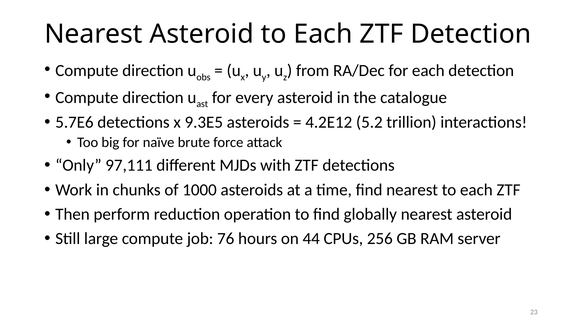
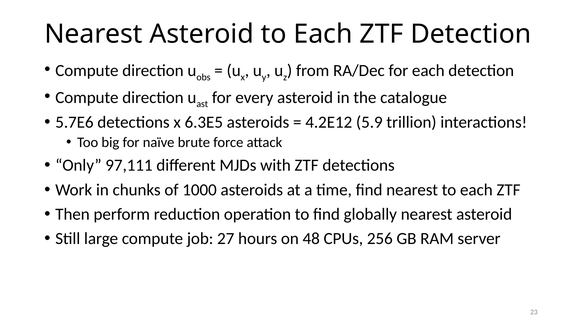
9.3E5: 9.3E5 -> 6.3E5 (204, 122)
5.2: 5.2 -> 5.9 (369, 122)
76: 76 -> 27 (226, 239)
44: 44 -> 48 (311, 239)
